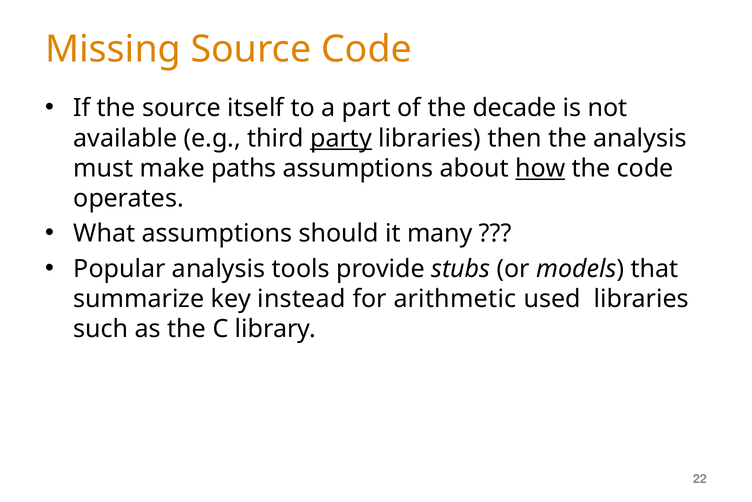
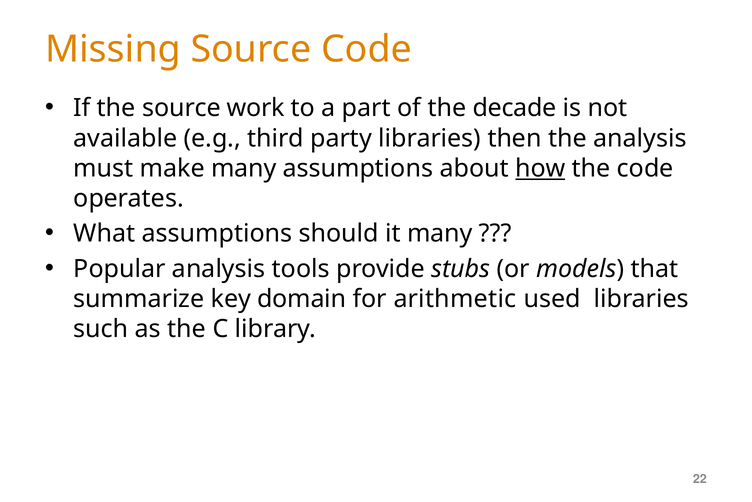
itself: itself -> work (256, 108)
party underline: present -> none (341, 138)
make paths: paths -> many (244, 168)
instead: instead -> domain (302, 298)
